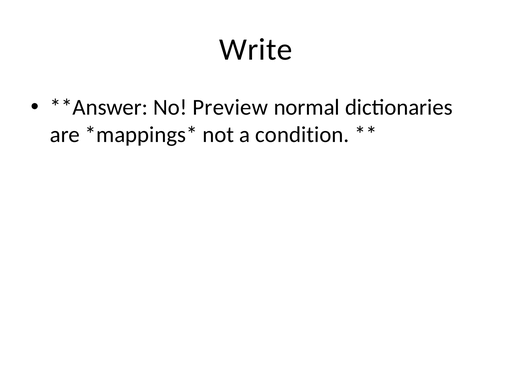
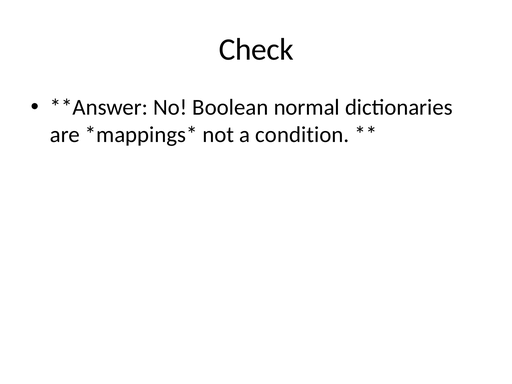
Write: Write -> Check (256, 50)
Preview: Preview -> Boolean (230, 107)
